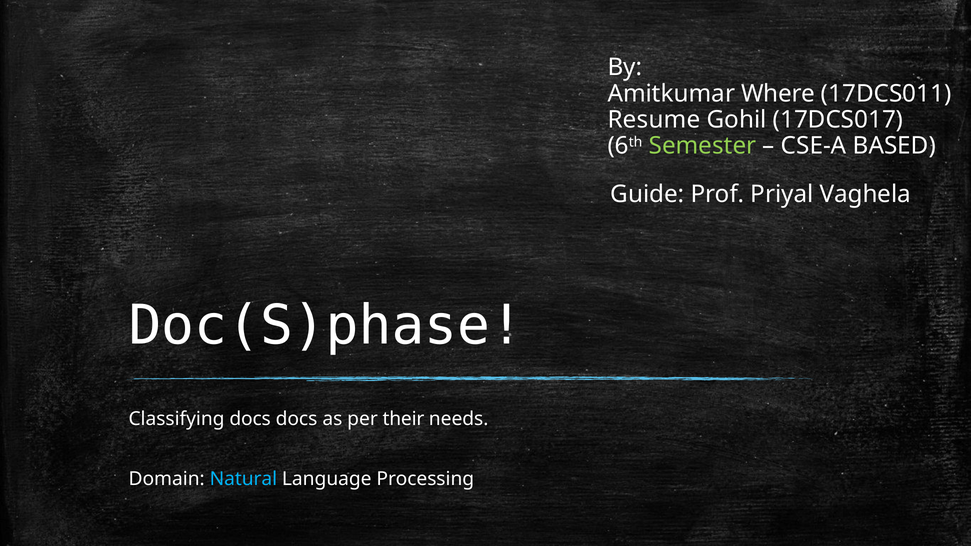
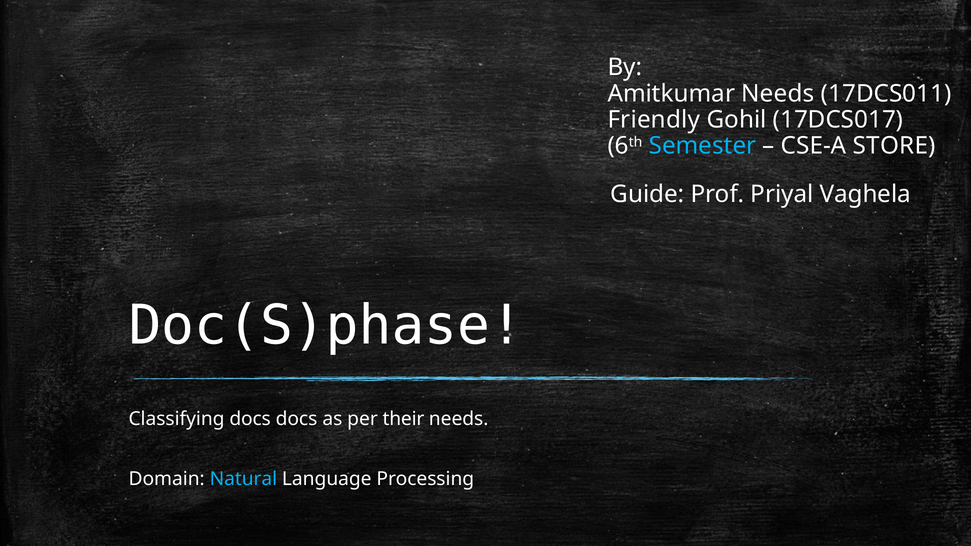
Amitkumar Where: Where -> Needs (778, 94)
Resume: Resume -> Friendly (654, 120)
Semester colour: light green -> light blue (703, 146)
BASED: BASED -> STORE (894, 146)
